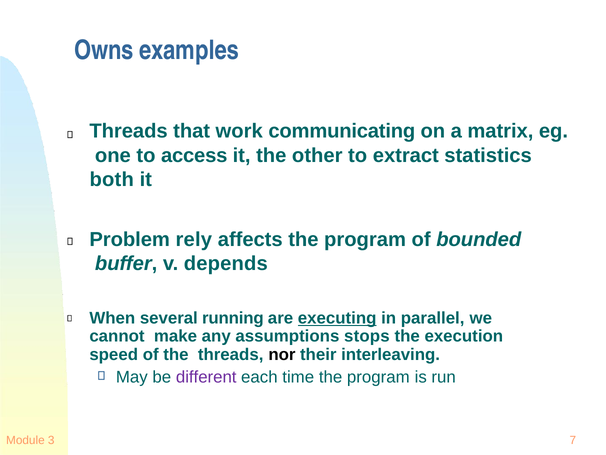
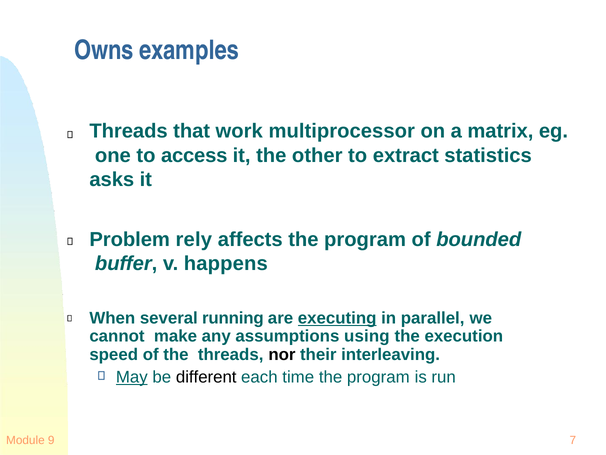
communicating: communicating -> multiprocessor (342, 131)
both: both -> asks (112, 180)
depends: depends -> happens (226, 263)
stops: stops -> using (367, 336)
May underline: none -> present (132, 377)
different colour: purple -> black (206, 377)
3: 3 -> 9 (51, 440)
